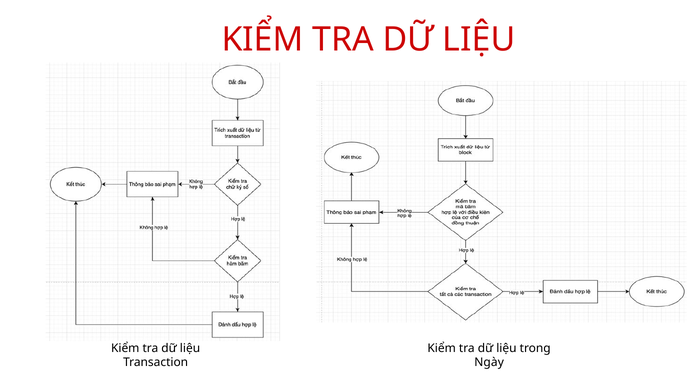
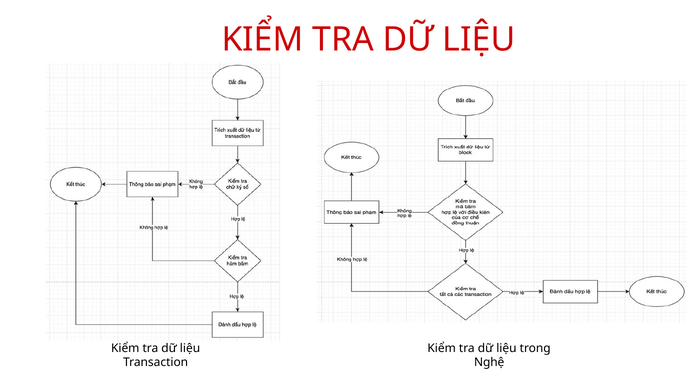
Ngày: Ngày -> Nghệ (489, 363)
